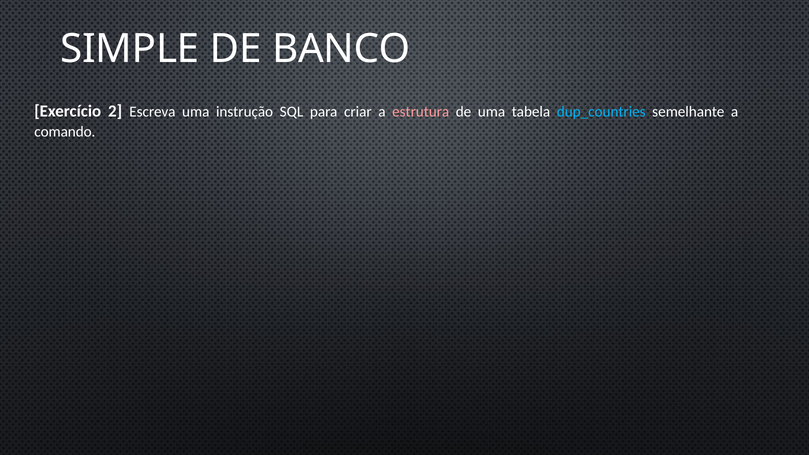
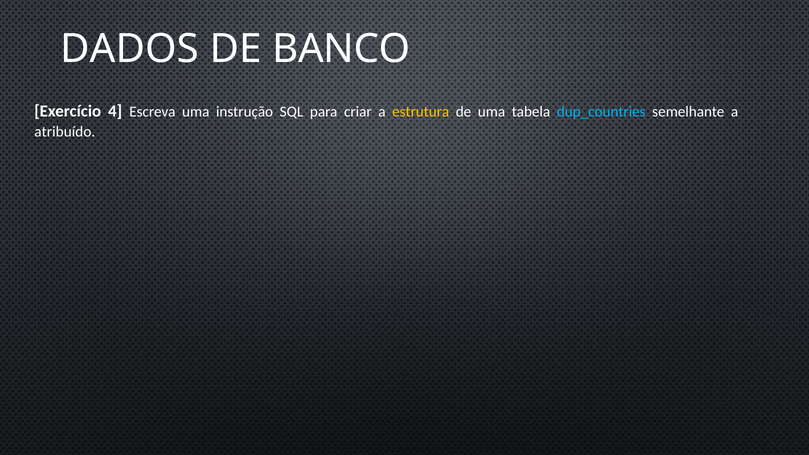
SIMPLE: SIMPLE -> DADOS (130, 49)
2: 2 -> 4 (115, 111)
estrutura colour: pink -> yellow (421, 112)
comando: comando -> atribuído (65, 132)
